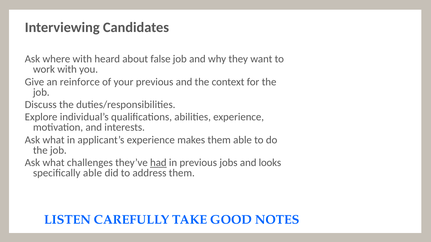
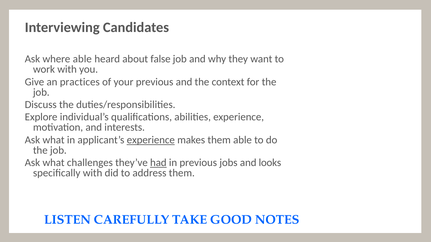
where with: with -> able (82, 59)
reinforce: reinforce -> practices (80, 82)
experience underline: none -> present (151, 140)
specifically able: able -> with (93, 173)
